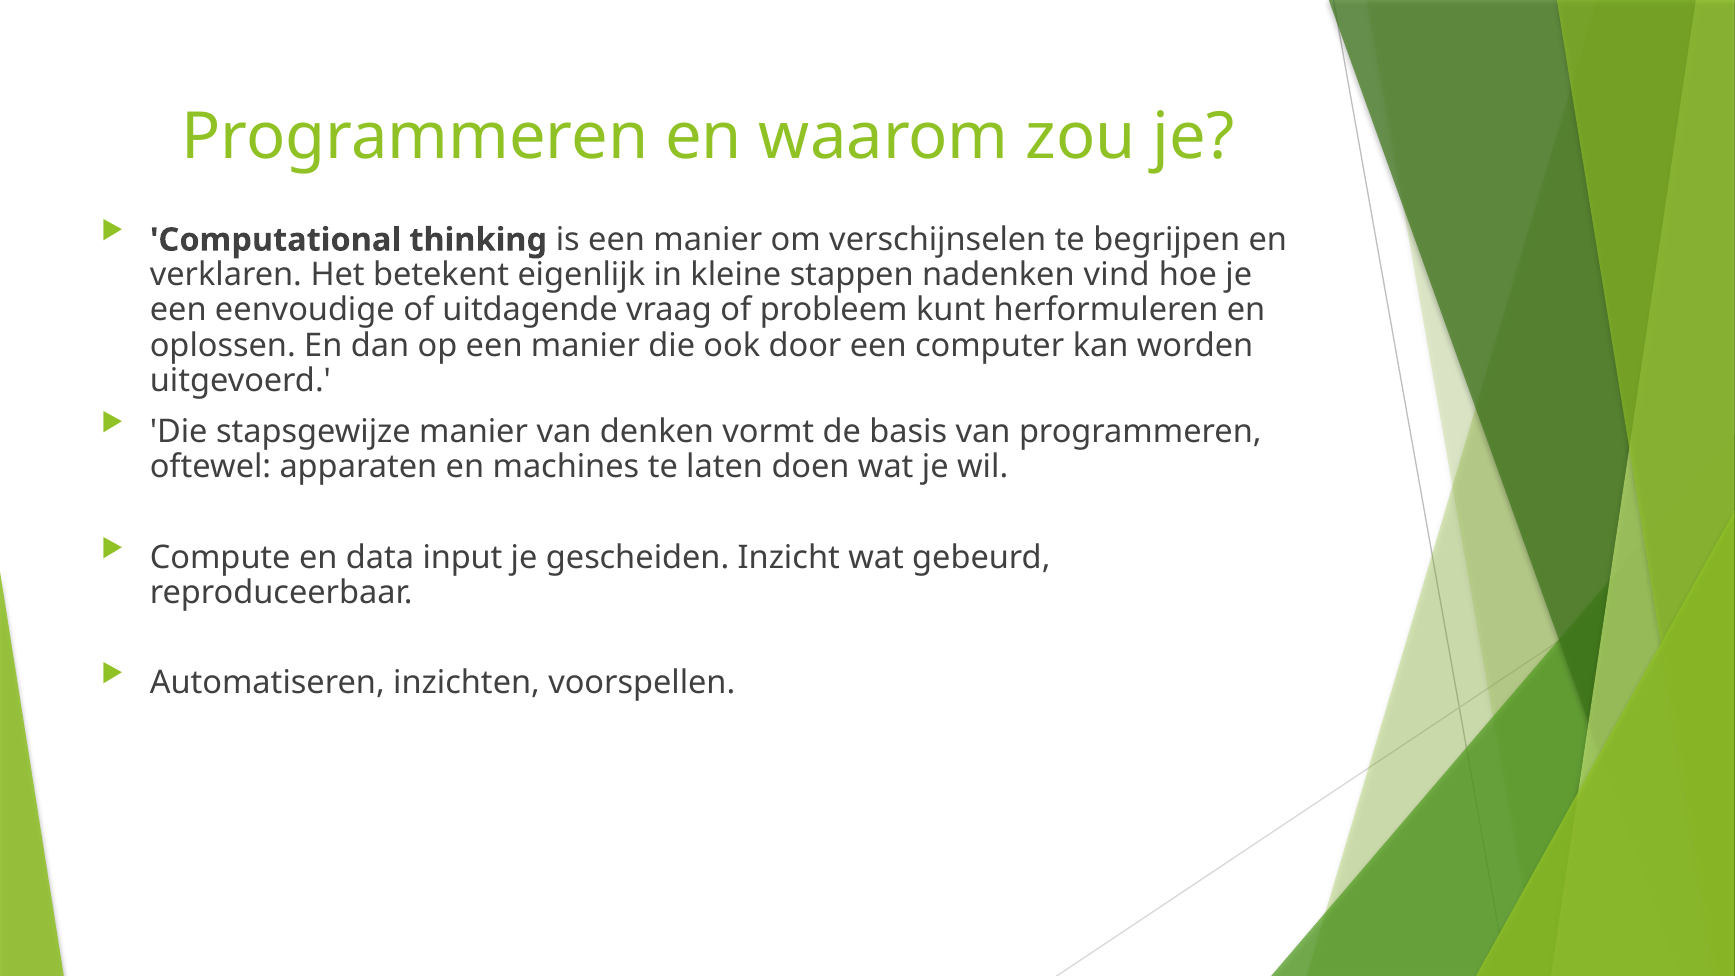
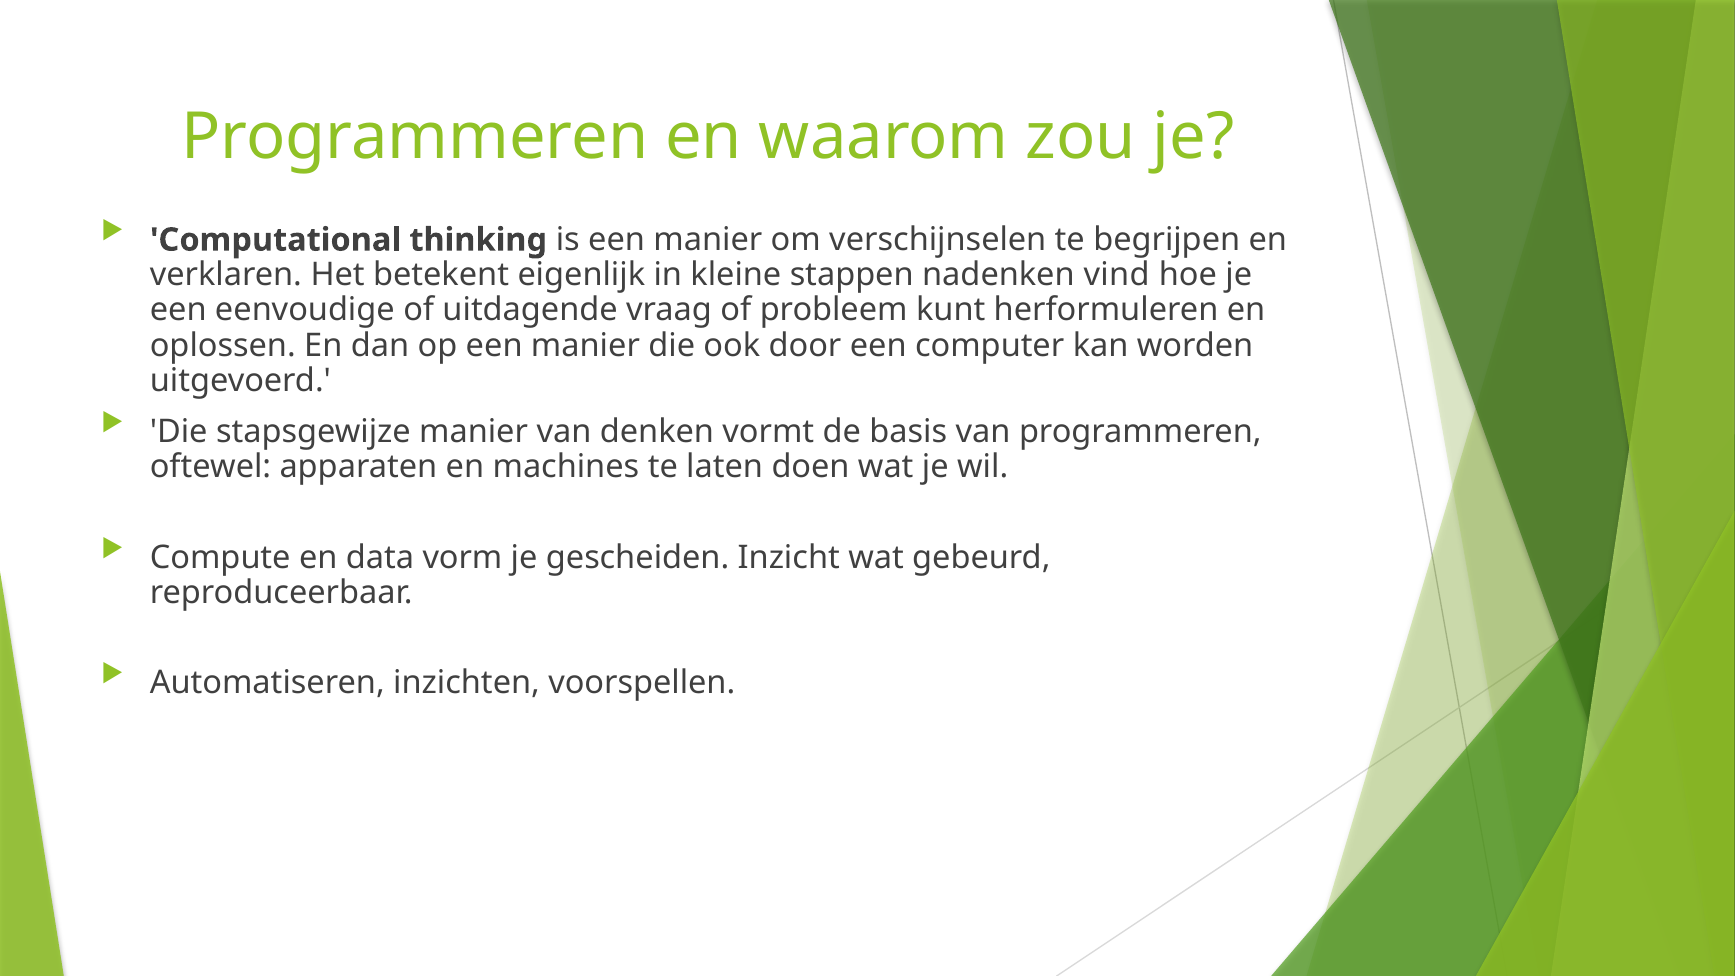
input: input -> vorm (462, 557)
